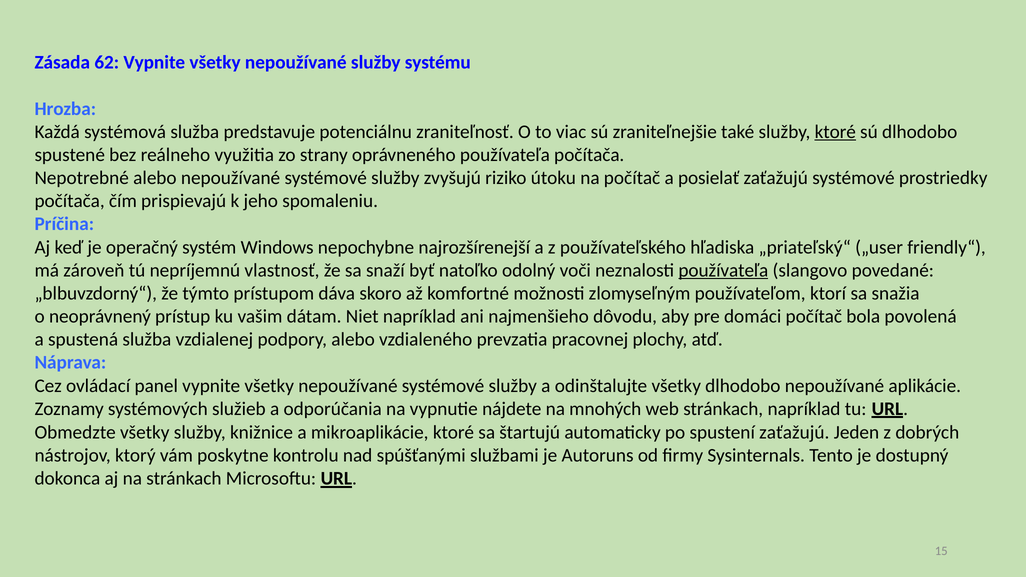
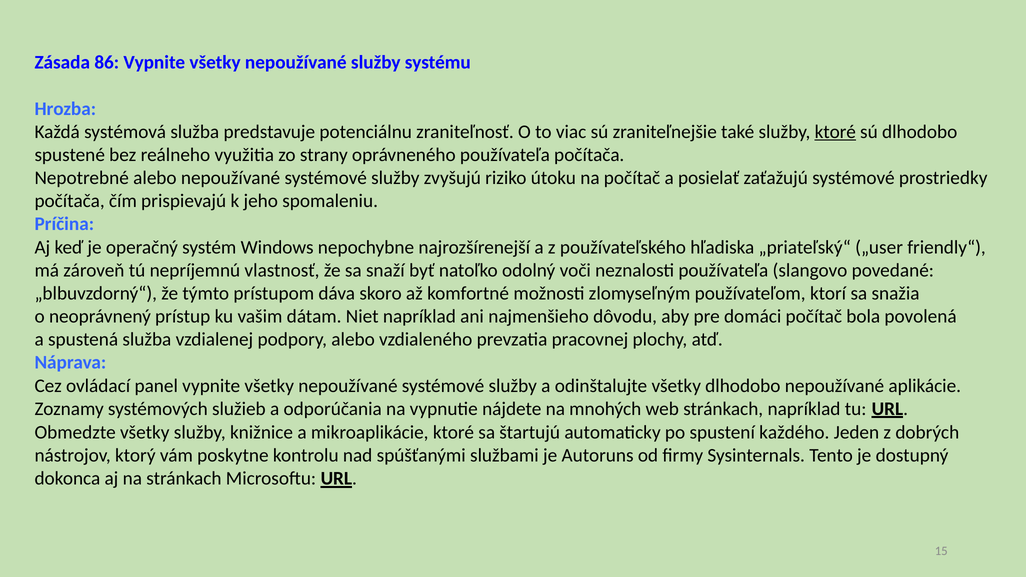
62: 62 -> 86 (107, 63)
používateľa underline: present -> none (723, 270)
spustení zaťažujú: zaťažujú -> každého (794, 432)
